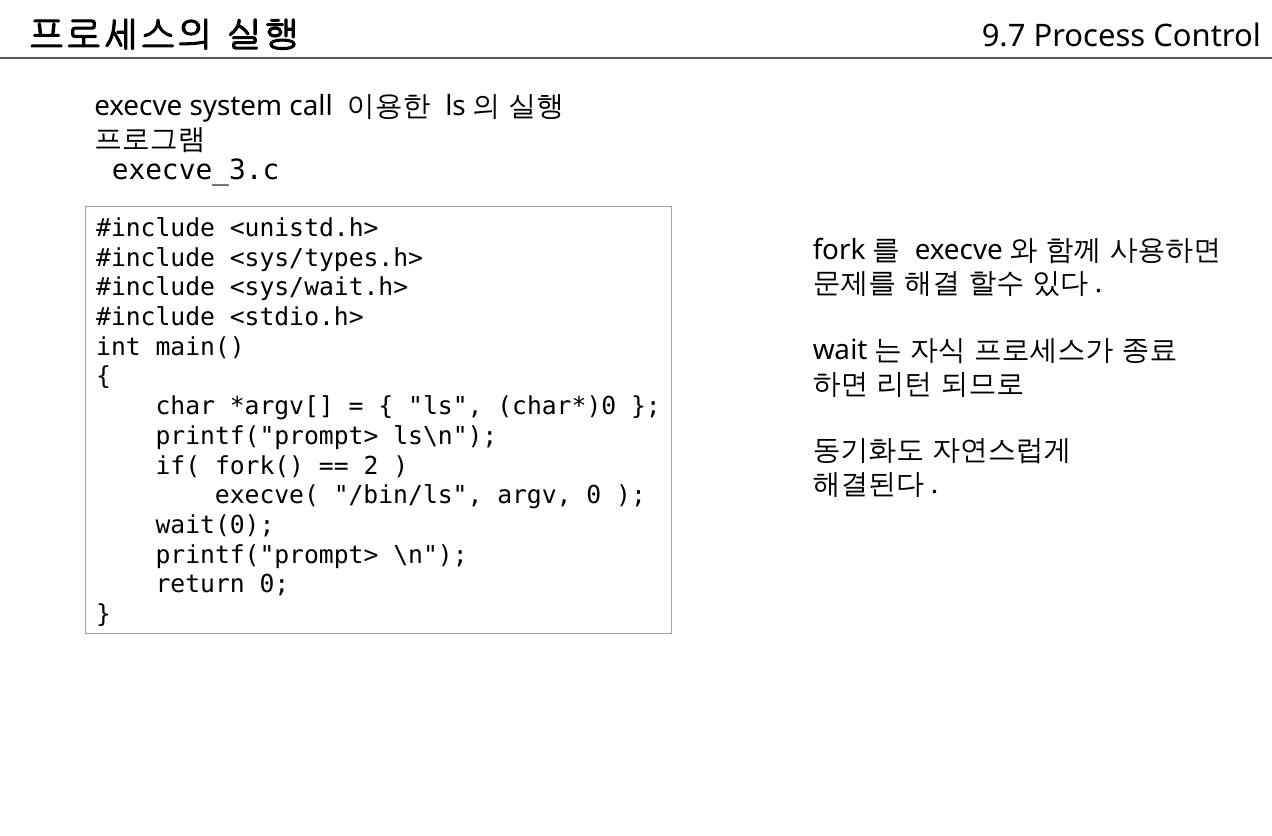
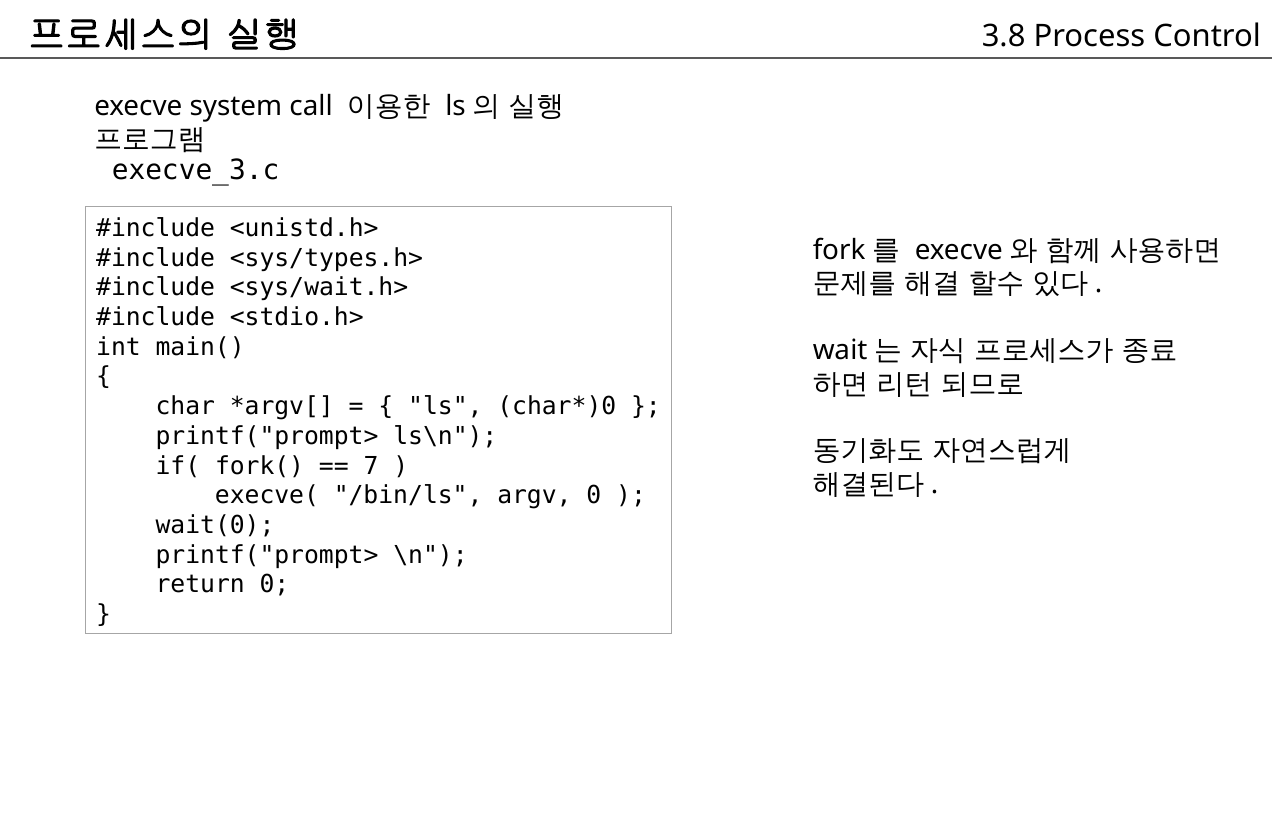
9.7: 9.7 -> 3.8 (1004, 36)
2: 2 -> 7 (371, 466)
